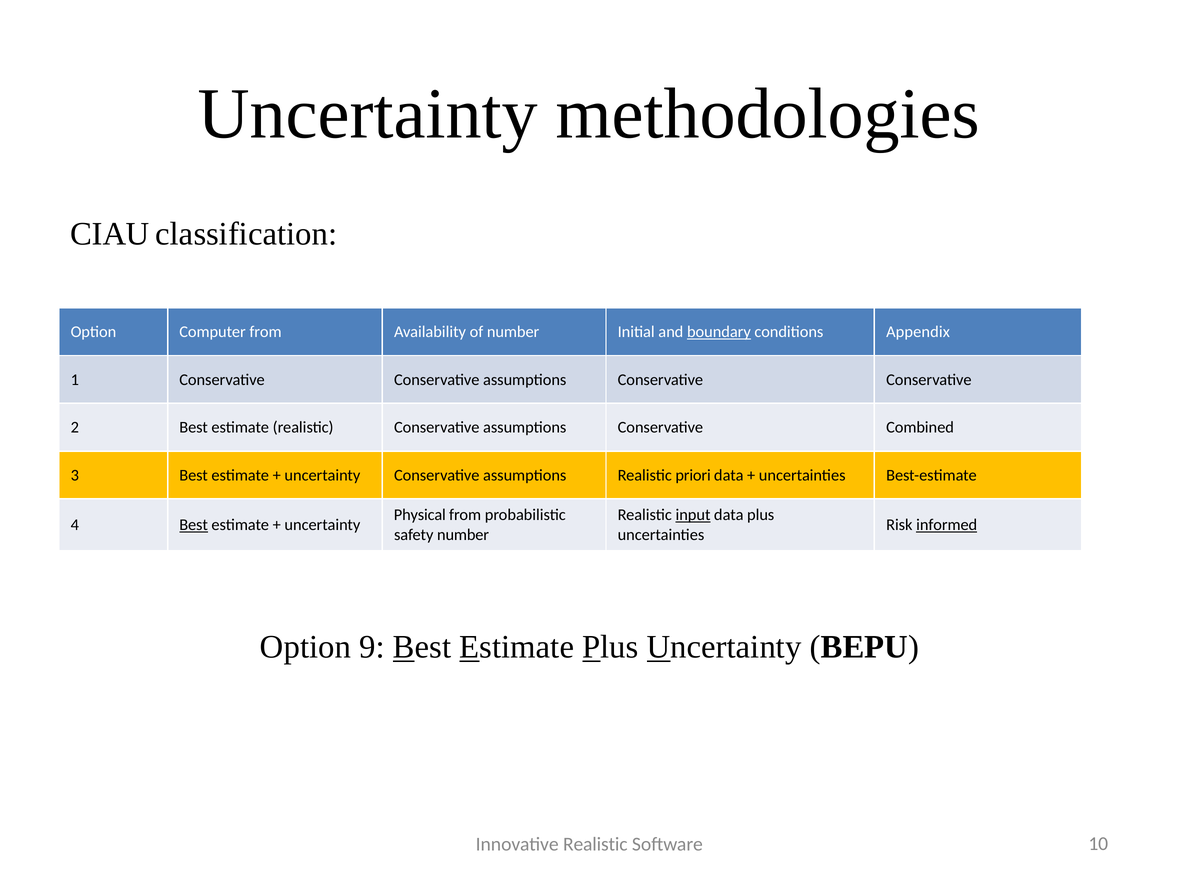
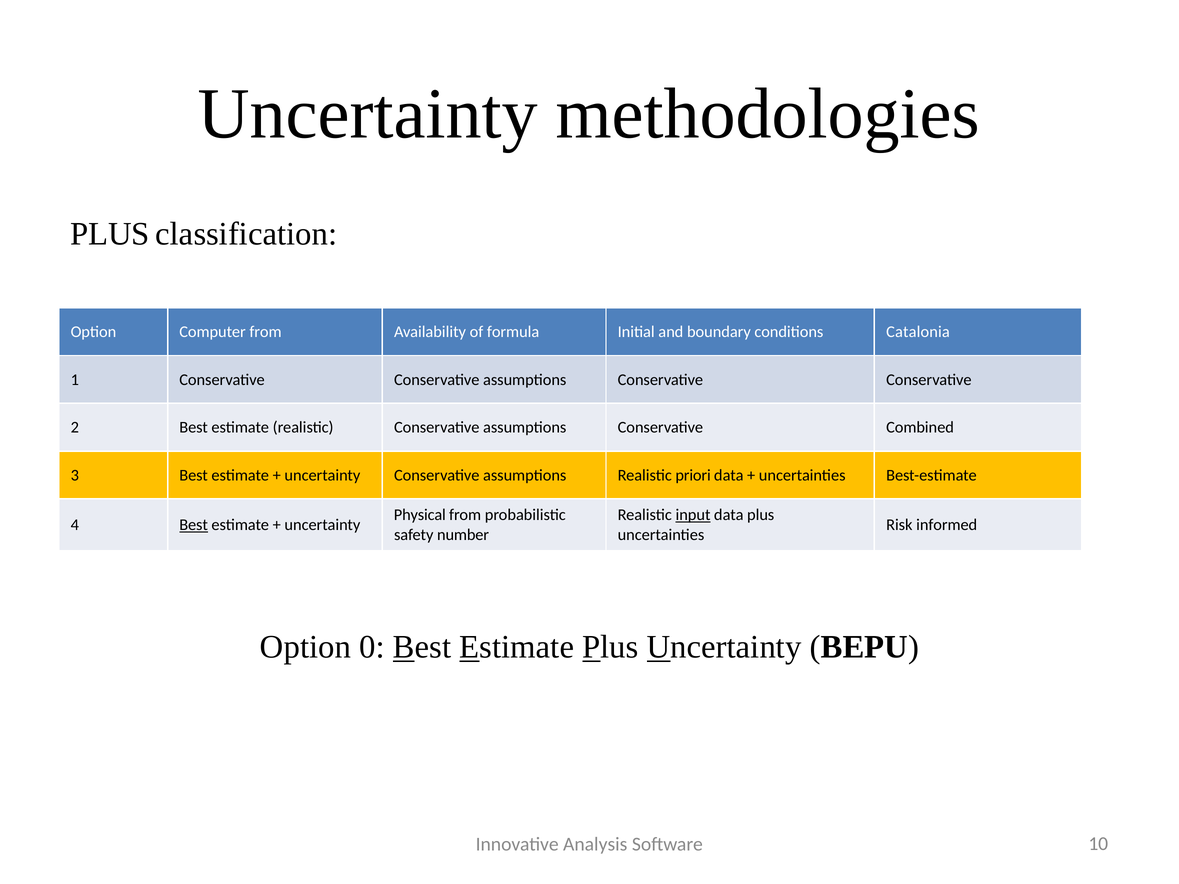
CIAU: CIAU -> PLUS (110, 234)
of number: number -> formula (513, 332)
boundary underline: present -> none (719, 332)
Appendix: Appendix -> Catalonia (918, 332)
informed underline: present -> none (947, 525)
9: 9 -> 0 (372, 647)
Innovative Realistic: Realistic -> Analysis (595, 844)
